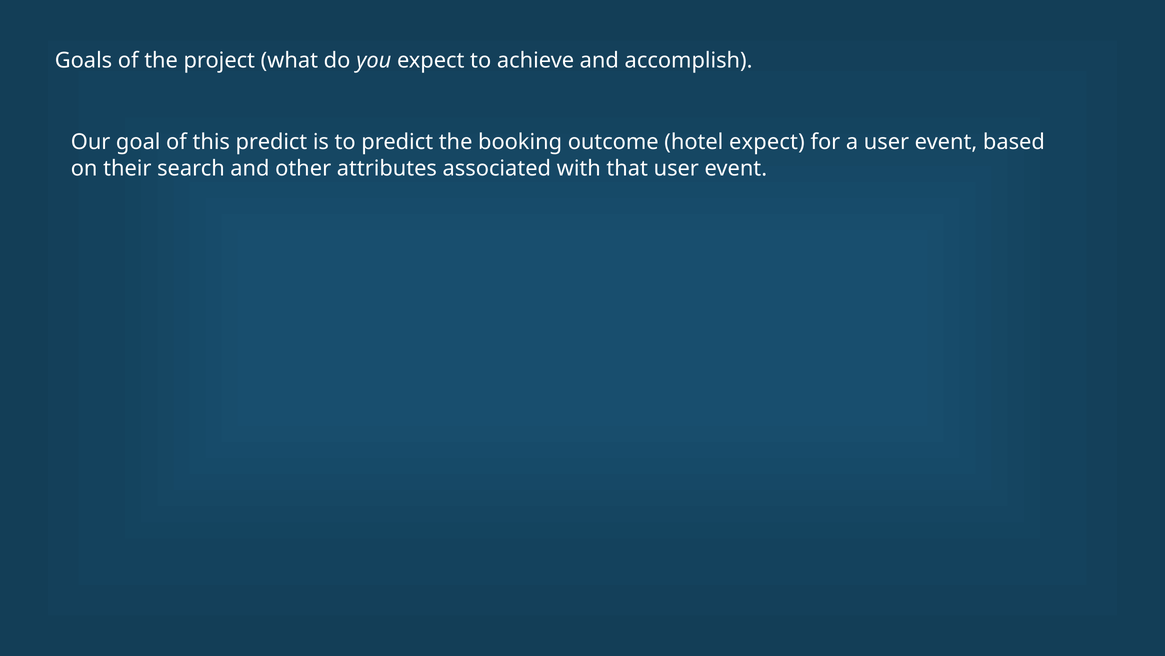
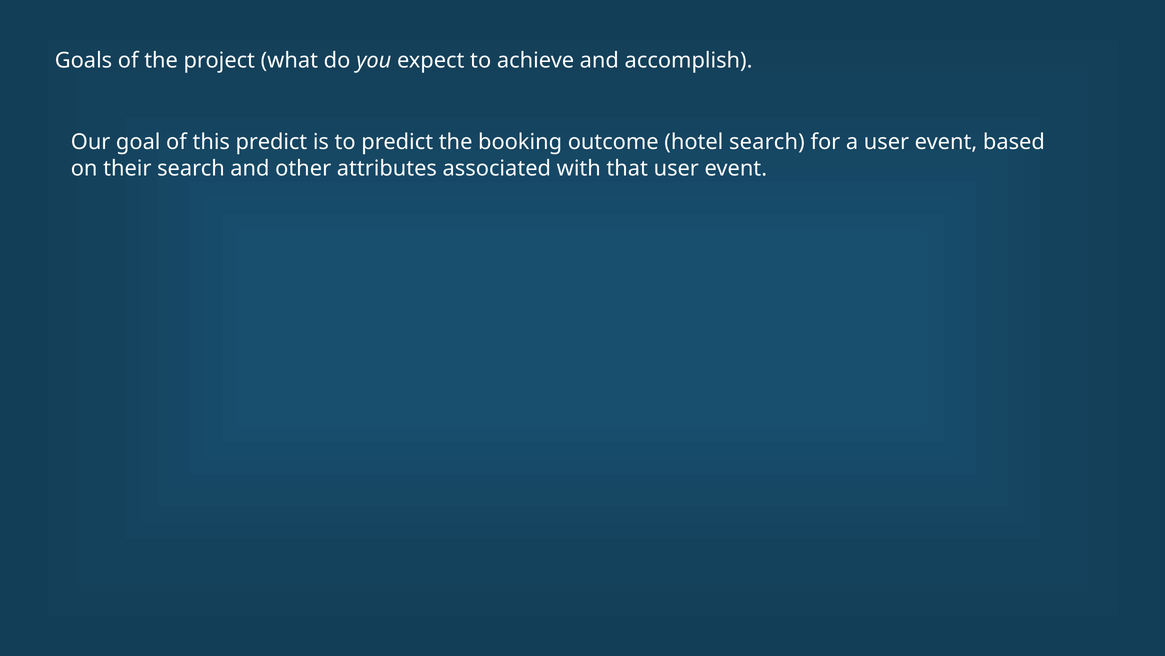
hotel expect: expect -> search (767, 142)
